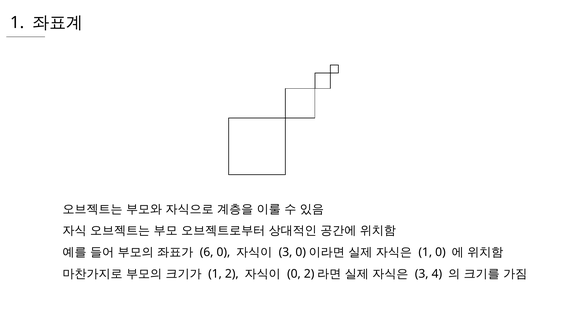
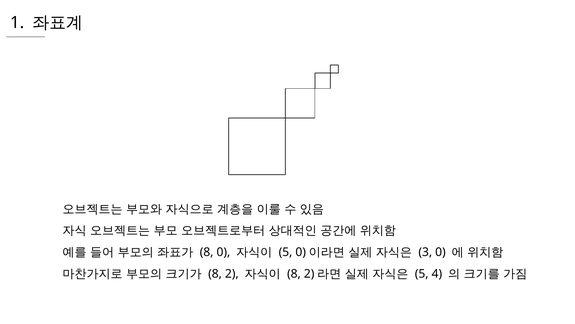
6: 6 -> 8 (207, 252)
3: 3 -> 5 (286, 252)
1: 1 -> 3 (425, 252)
1: 1 -> 8 (215, 273)
0: 0 -> 8 (294, 273)
3: 3 -> 5 (422, 273)
